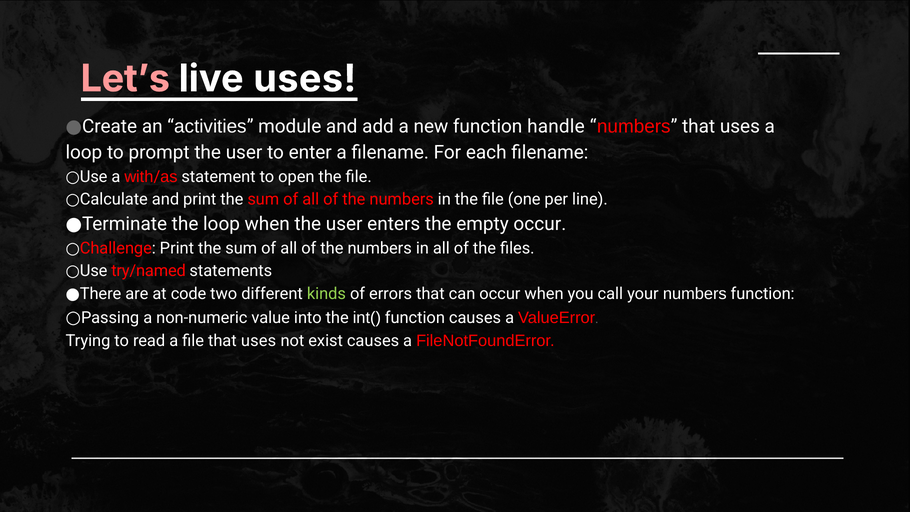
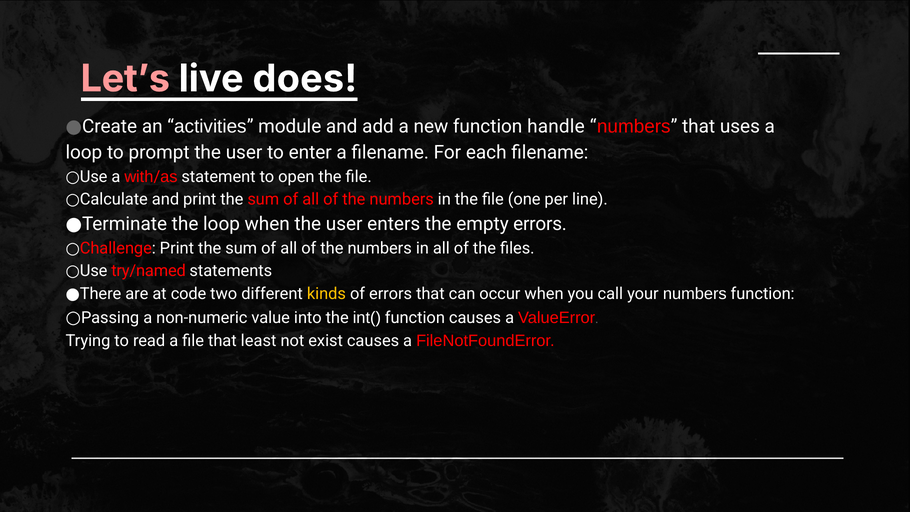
live uses: uses -> does (305, 79)
empty occur: occur -> errors (540, 224)
kinds colour: light green -> yellow (326, 294)
file that uses: uses -> least (259, 341)
